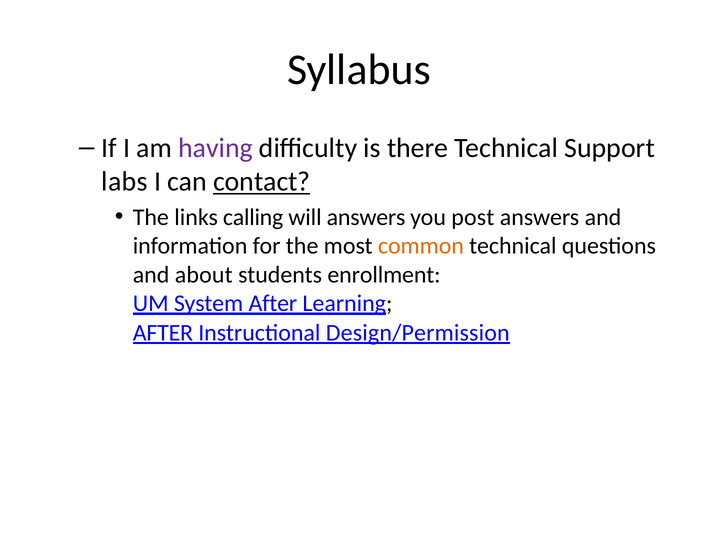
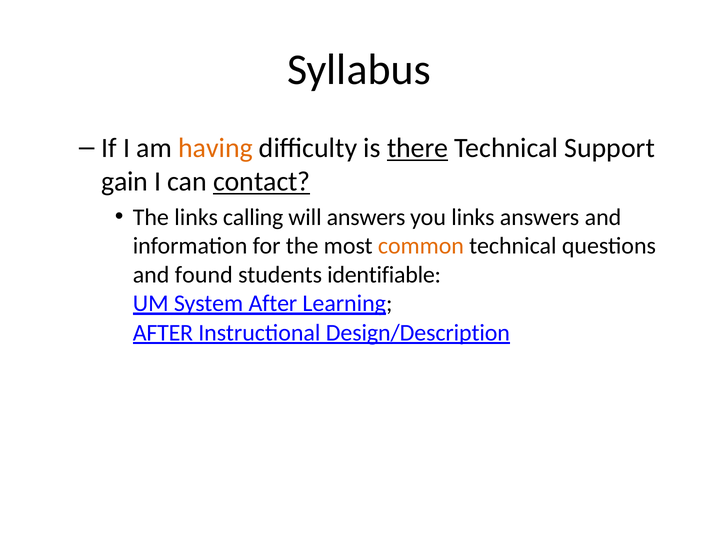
having colour: purple -> orange (216, 148)
there underline: none -> present (418, 148)
labs: labs -> gain (125, 181)
you post: post -> links (473, 217)
about: about -> found (204, 275)
enrollment: enrollment -> identifiable (384, 275)
Design/Permission: Design/Permission -> Design/Description (418, 332)
